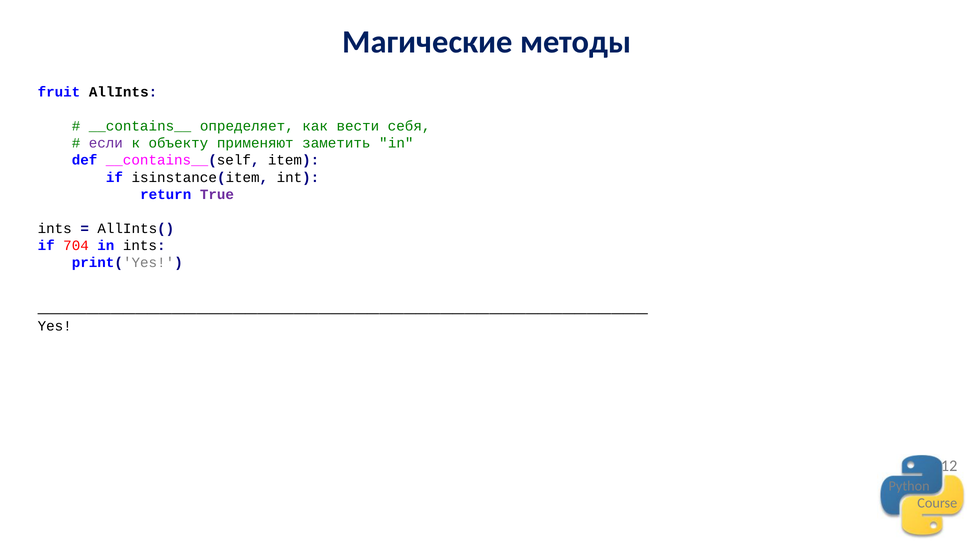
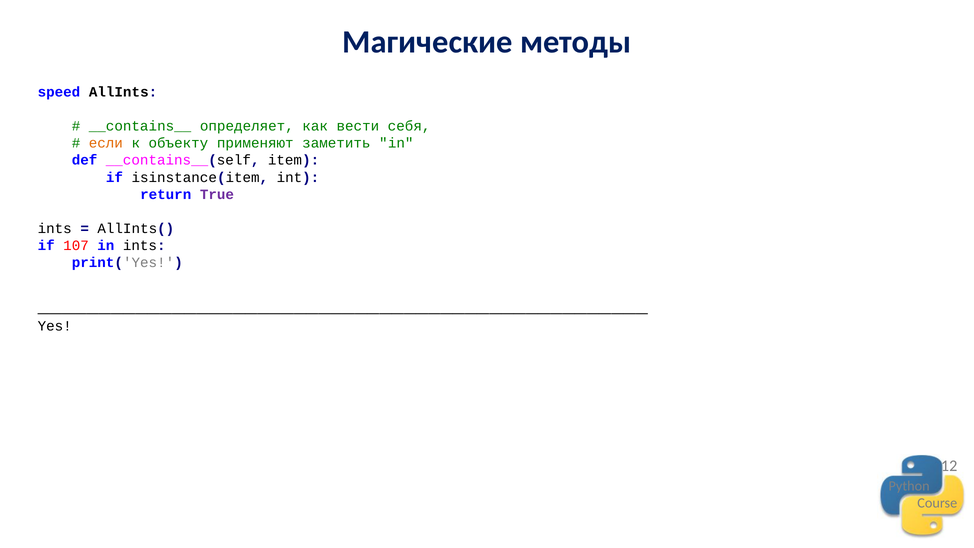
fruit: fruit -> speed (59, 92)
если colour: purple -> orange (106, 143)
704: 704 -> 107 (76, 246)
